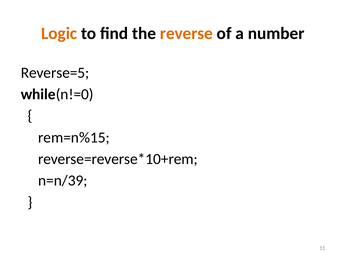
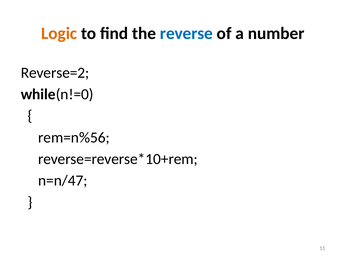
reverse colour: orange -> blue (186, 33)
Reverse=5: Reverse=5 -> Reverse=2 (55, 73)
rem=n%15: rem=n%15 -> rem=n%56 (74, 137)
n=n/39: n=n/39 -> n=n/47 (63, 180)
